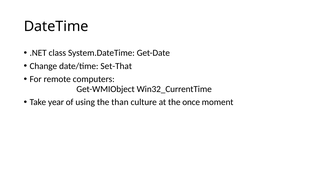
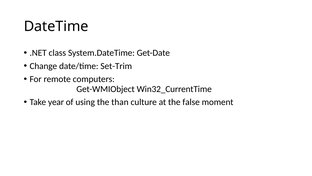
Set-That: Set-That -> Set-Trim (116, 66)
once: once -> false (191, 102)
